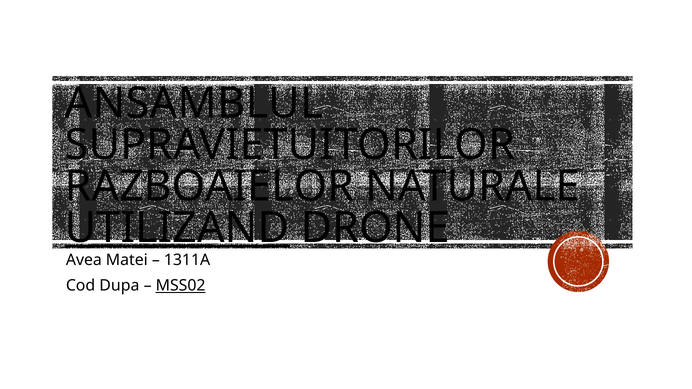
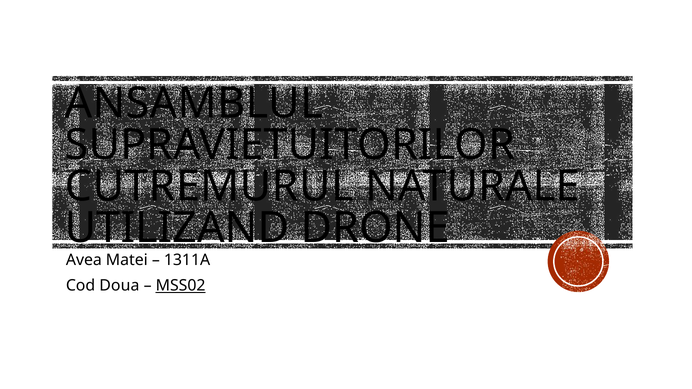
RAZBOAIELOR: RAZBOAIELOR -> CUTREMURUL (209, 186)
UTILIZAND underline: present -> none (177, 228)
Dupa: Dupa -> Doua (119, 286)
